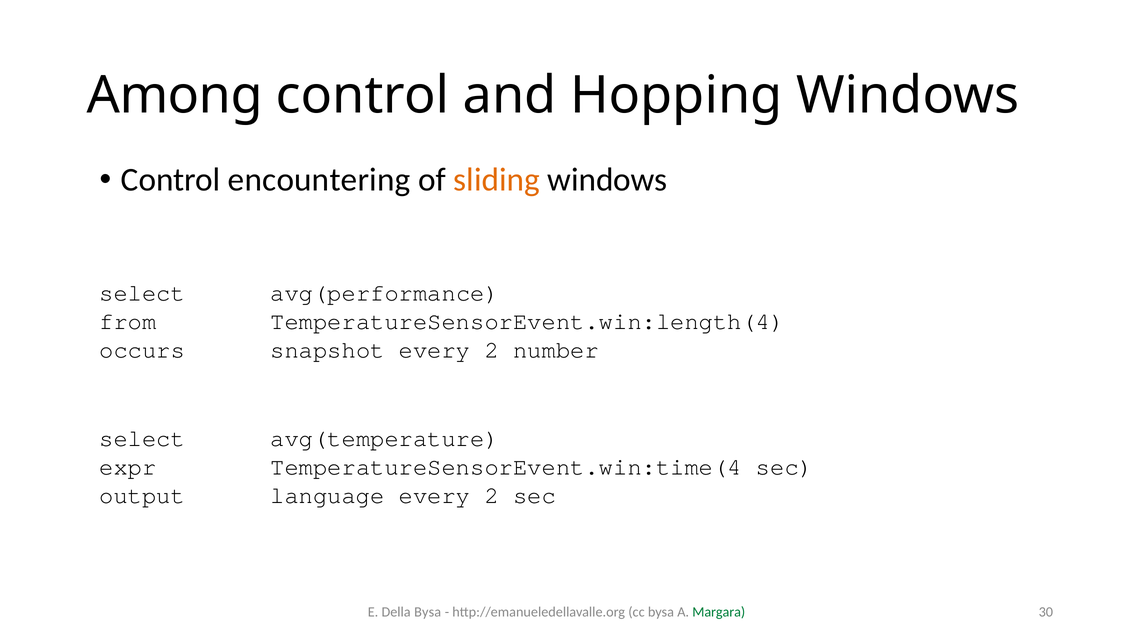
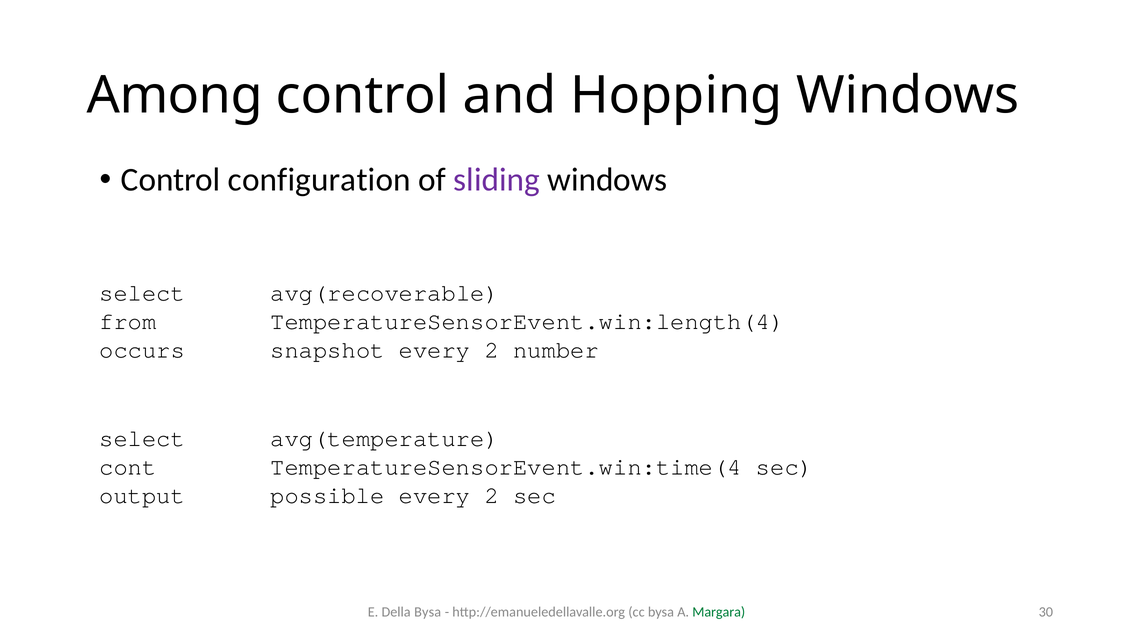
encountering: encountering -> configuration (319, 180)
sliding colour: orange -> purple (497, 180)
avg(performance: avg(performance -> avg(recoverable (385, 293)
expr: expr -> cont (128, 467)
language: language -> possible (327, 496)
